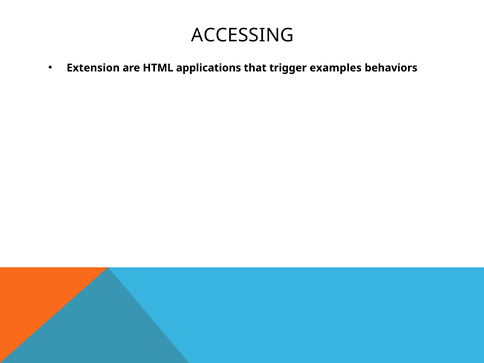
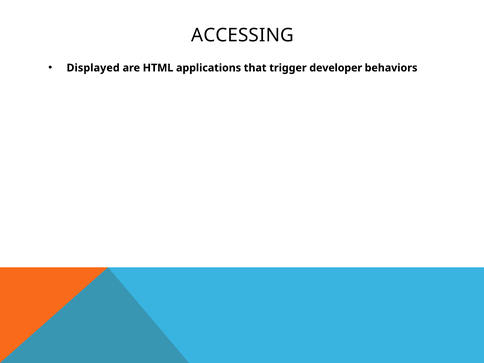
Extension: Extension -> Displayed (93, 68)
examples: examples -> developer (336, 68)
